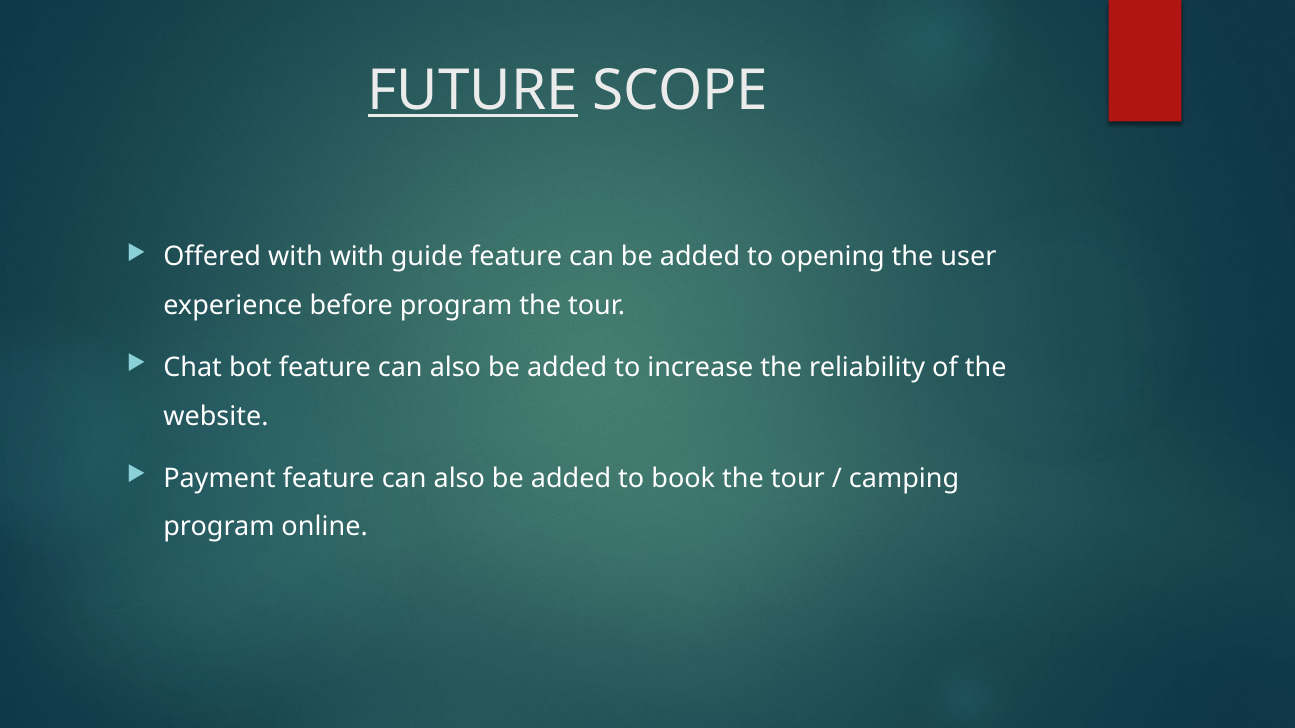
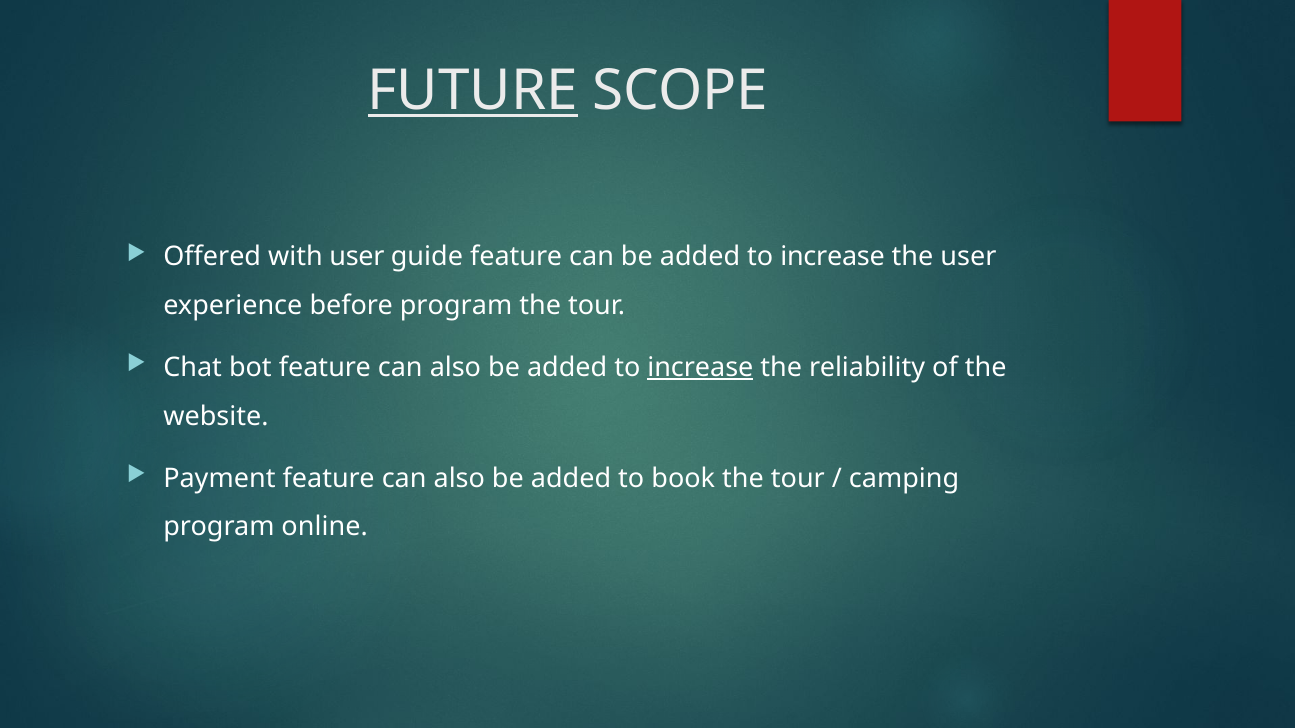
with with: with -> user (357, 257)
opening: opening -> increase (833, 257)
increase underline: none -> present (700, 368)
